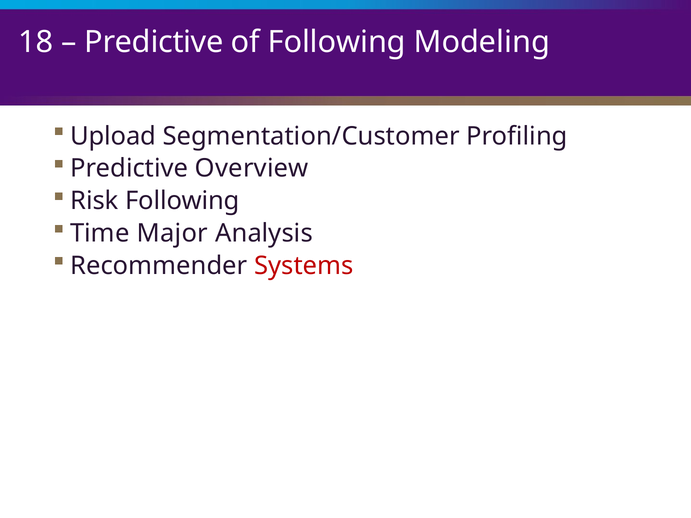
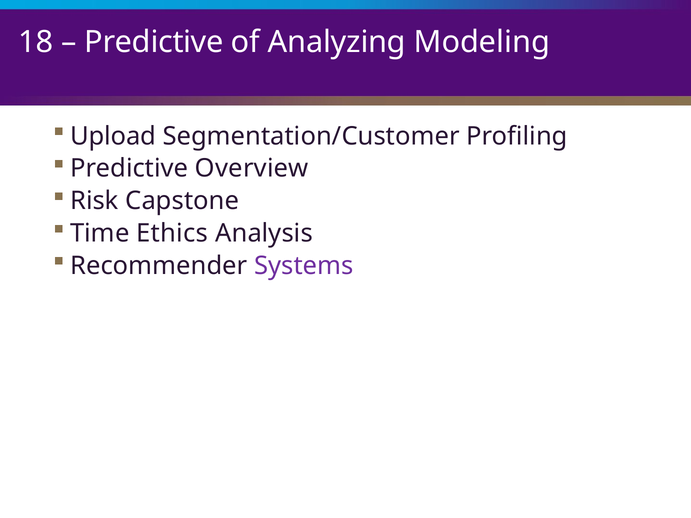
of Following: Following -> Analyzing (337, 42)
Risk Following: Following -> Capstone (182, 201)
Major: Major -> Ethics (172, 233)
Systems colour: red -> purple (304, 266)
